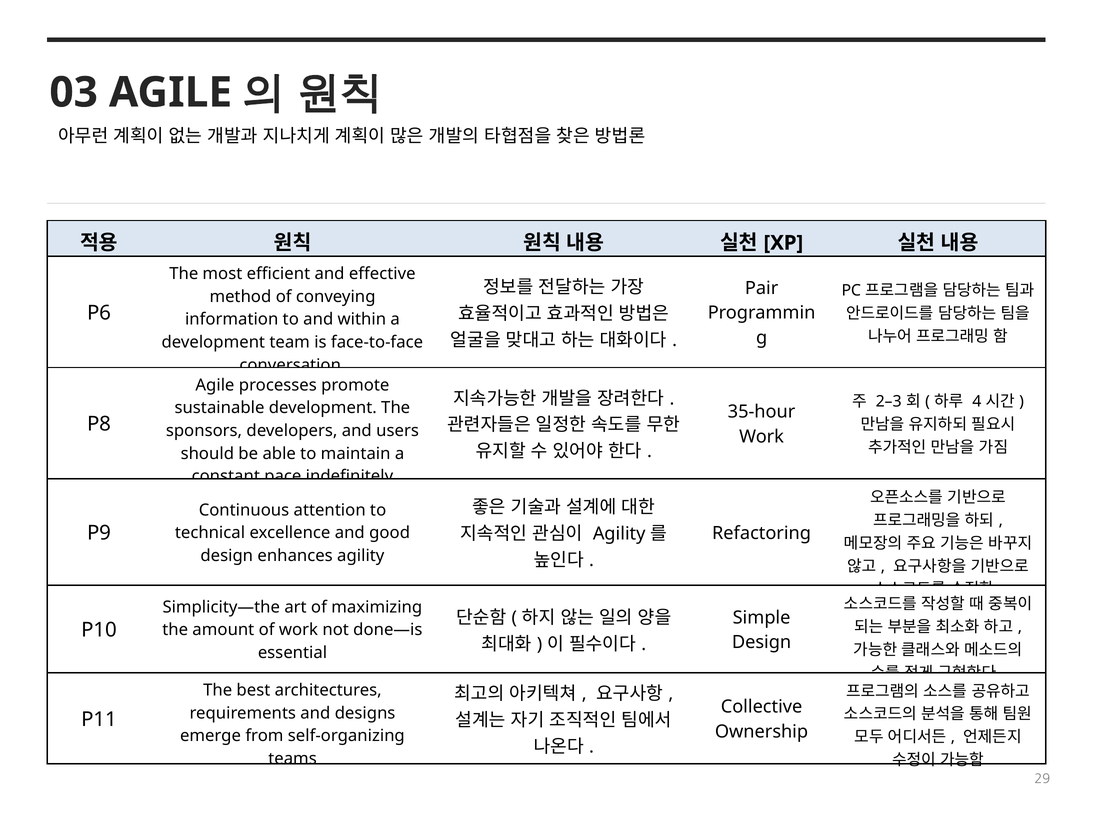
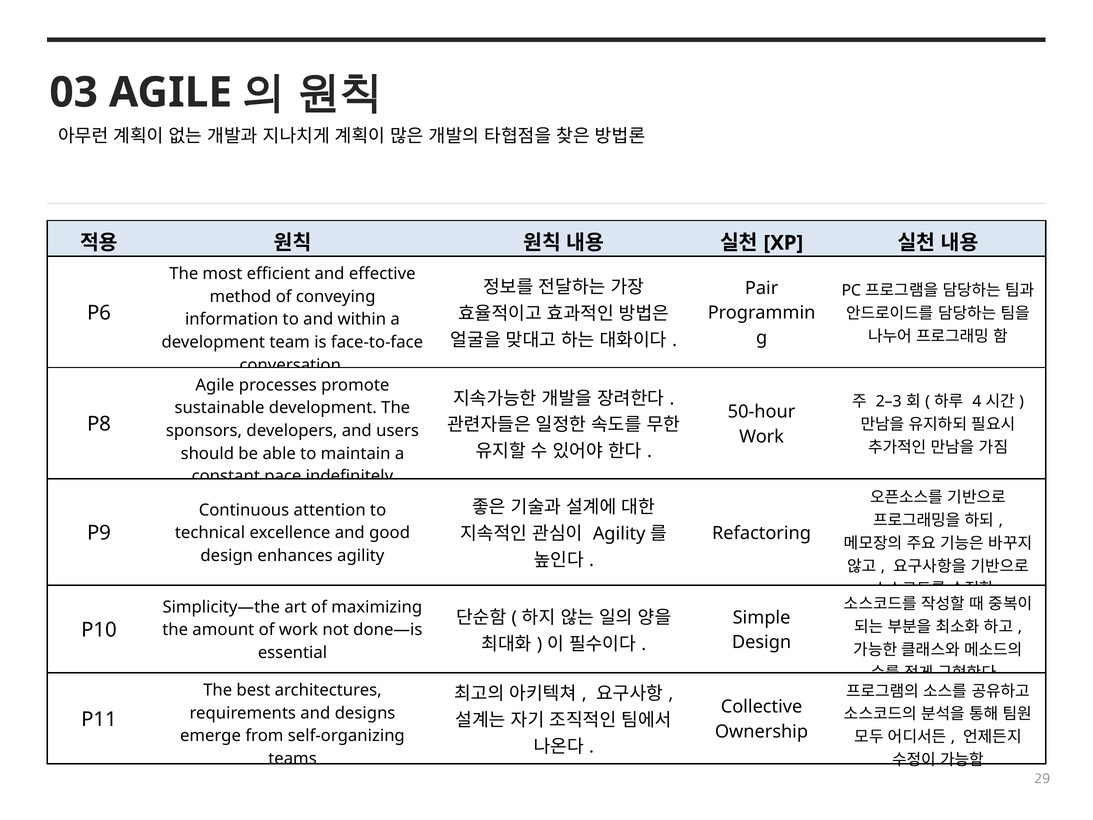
35-hour: 35-hour -> 50-hour (762, 412)
